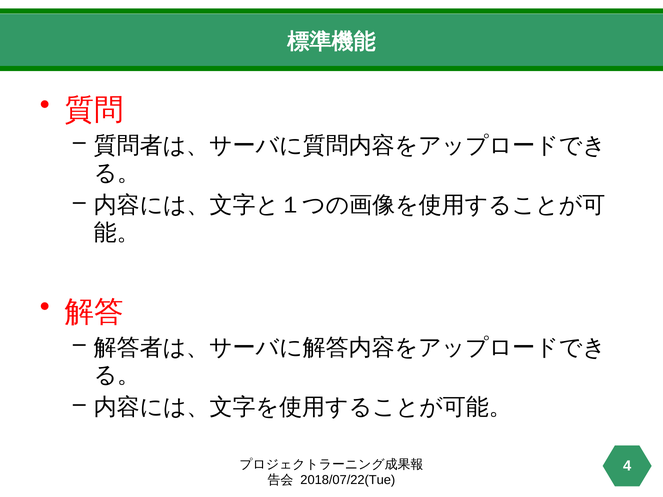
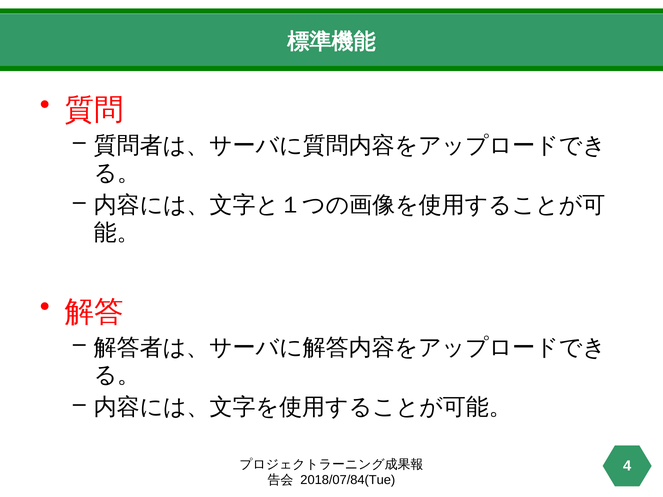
2018/07/22(Tue: 2018/07/22(Tue -> 2018/07/84(Tue (348, 480)
